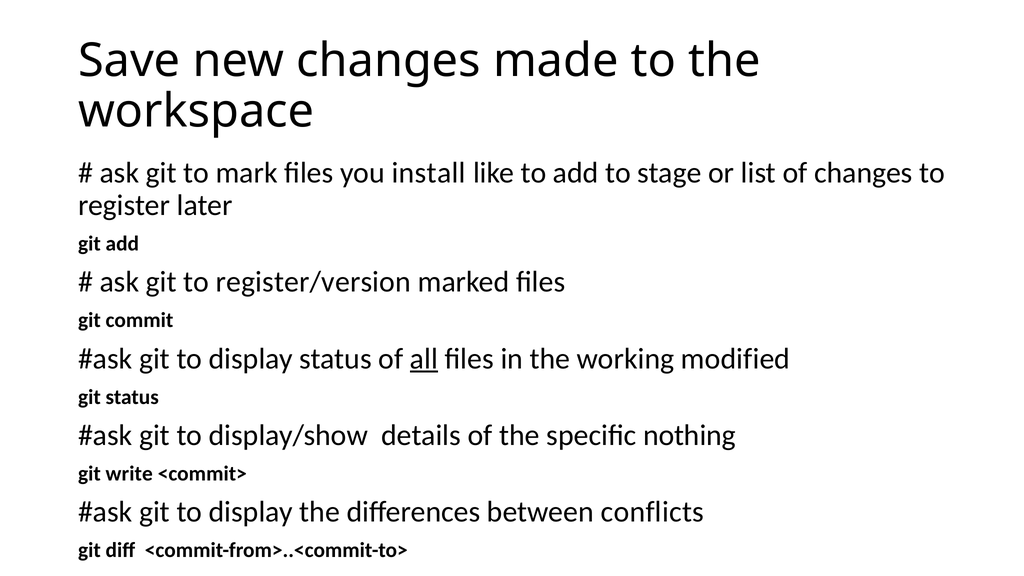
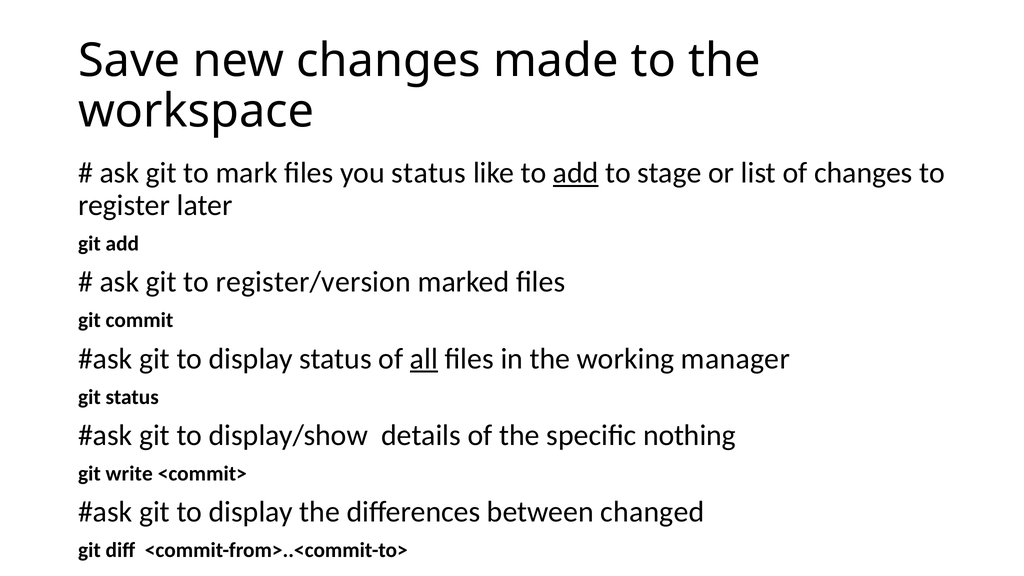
you install: install -> status (429, 173)
add underline: none -> present (576, 173)
modified: modified -> manager (735, 359)
conflicts: conflicts -> changed (652, 512)
